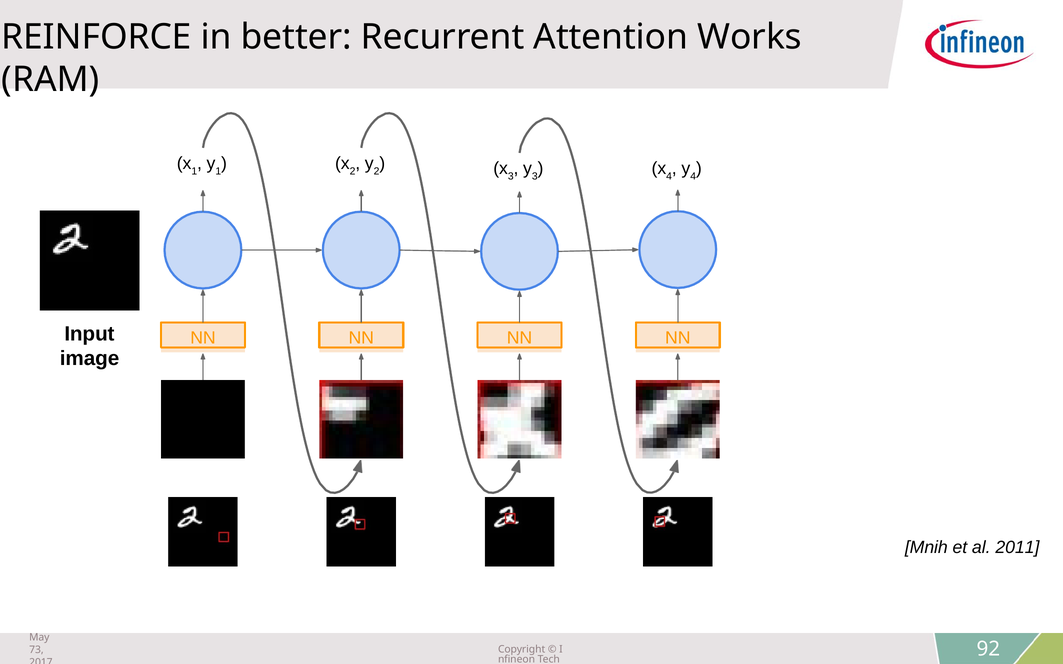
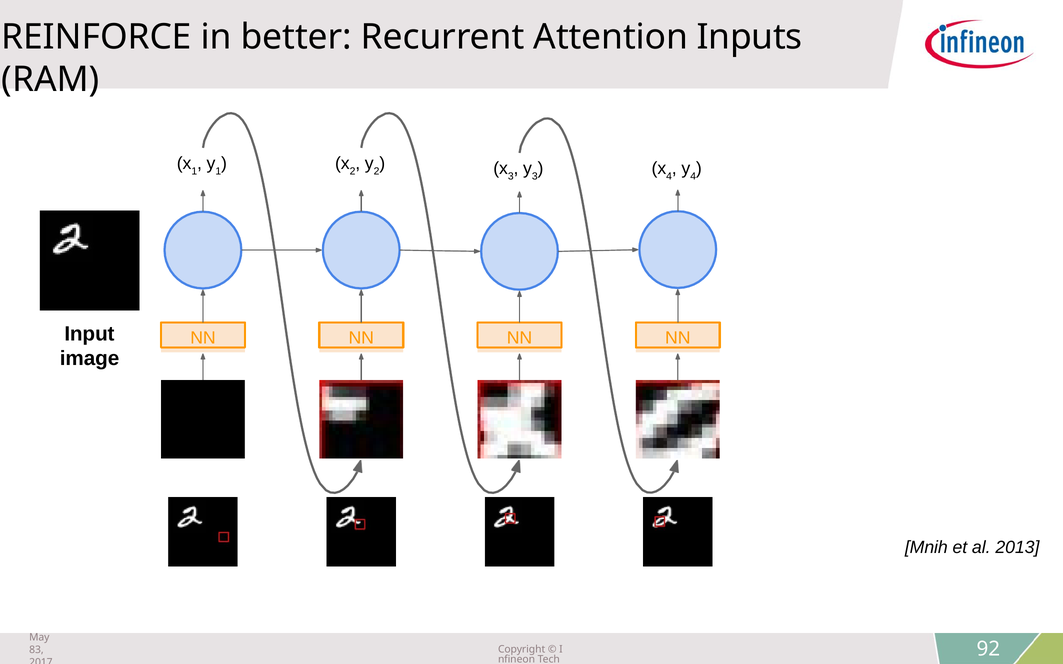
Works: Works -> Inputs (750, 37)
2011: 2011 -> 2013 (1017, 548)
73: 73 -> 83 (36, 650)
